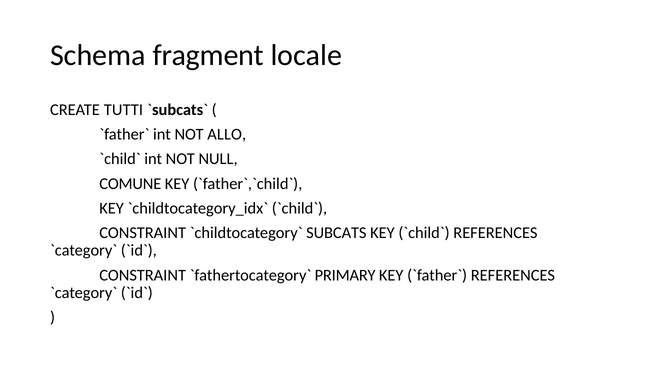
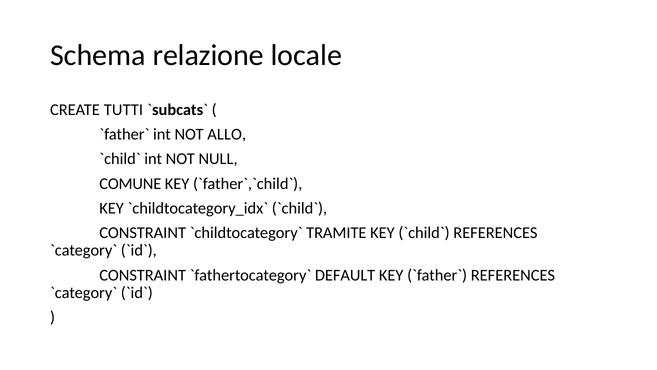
fragment: fragment -> relazione (208, 55)
SUBCATS: SUBCATS -> TRAMITE (336, 233)
PRIMARY: PRIMARY -> DEFAULT (345, 275)
